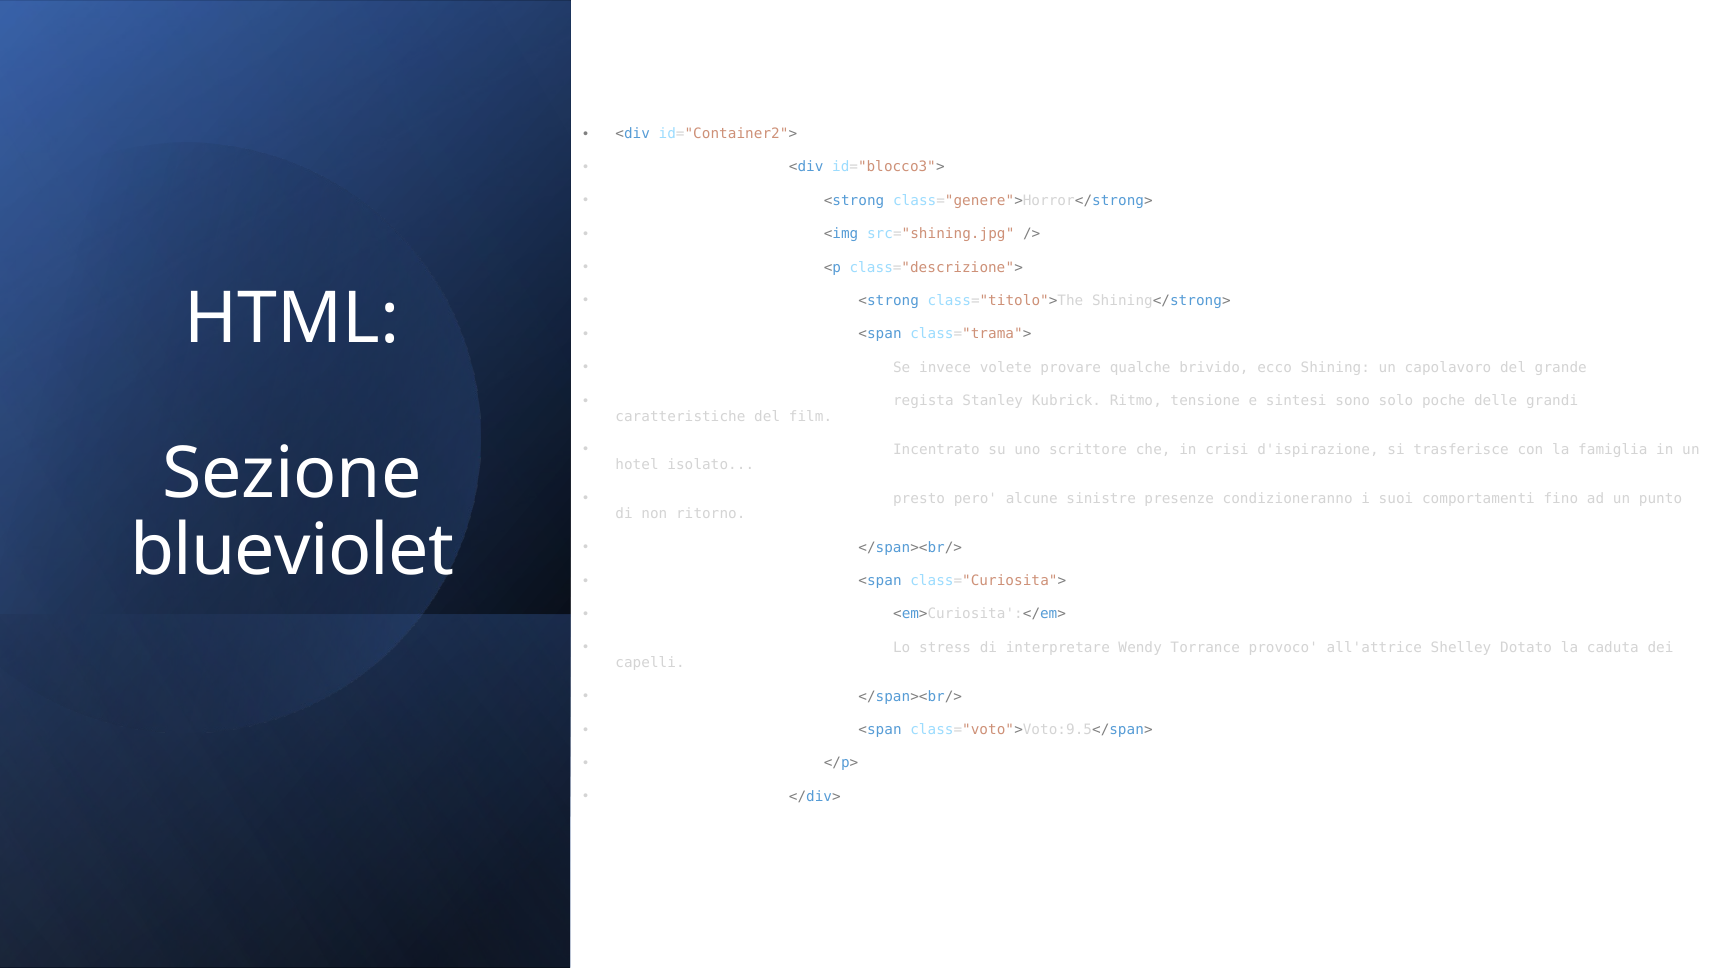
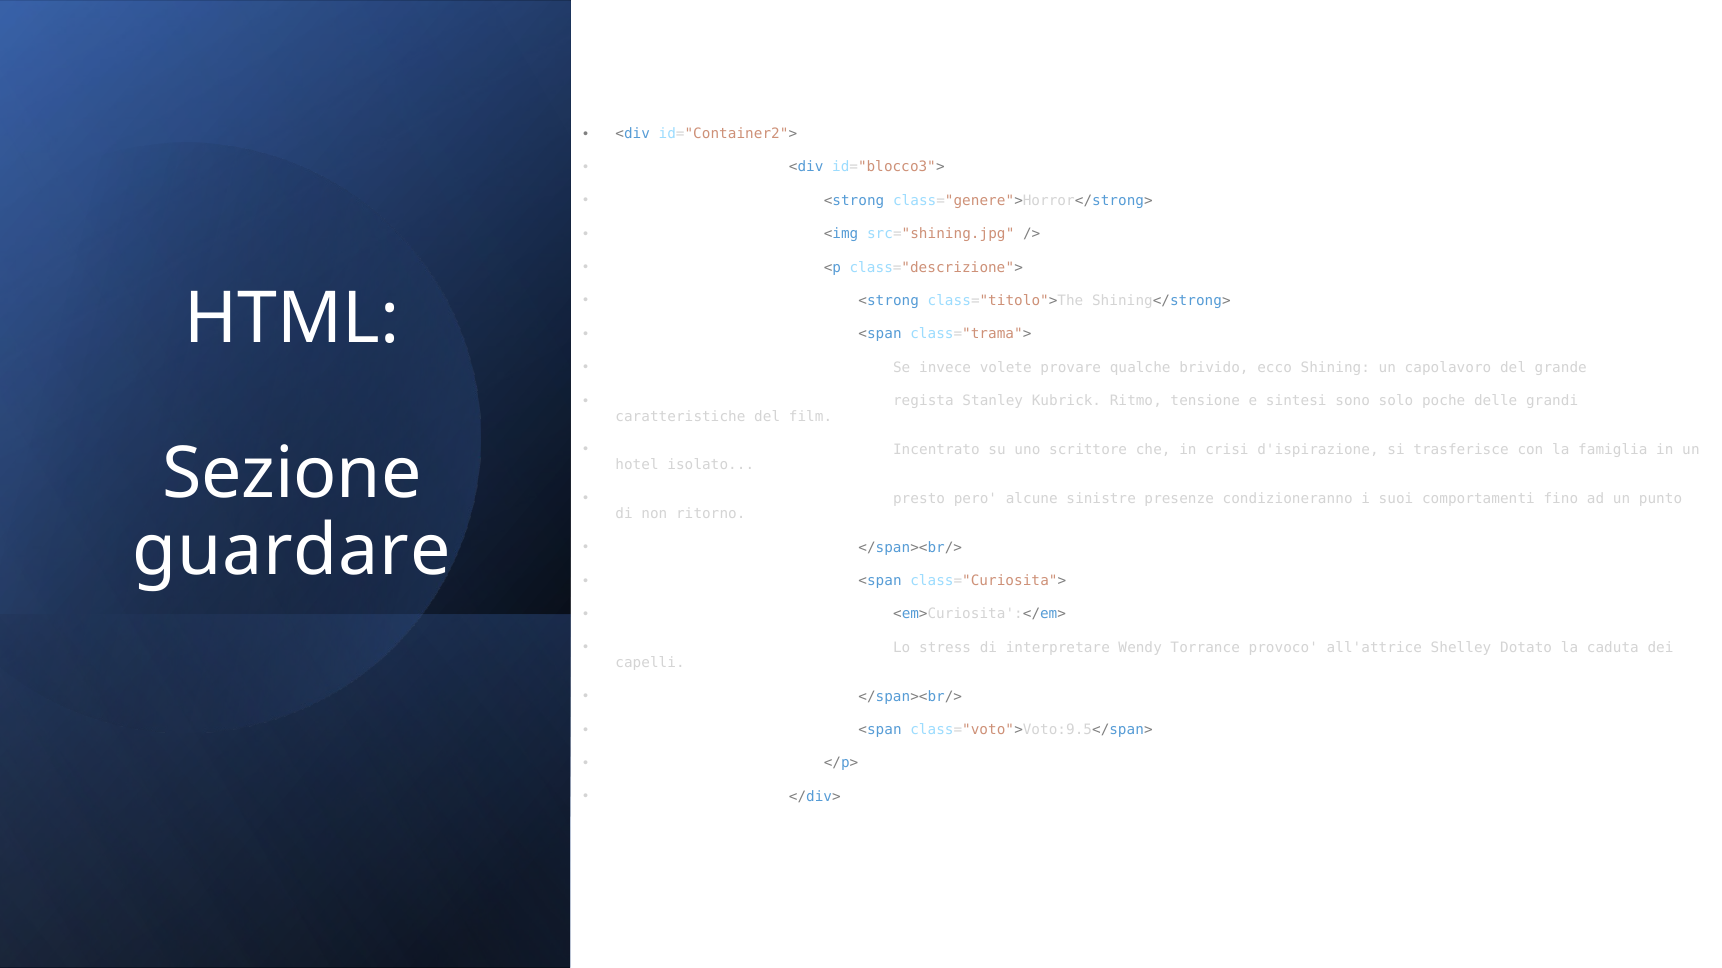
blueviolet: blueviolet -> guardare (292, 551)
